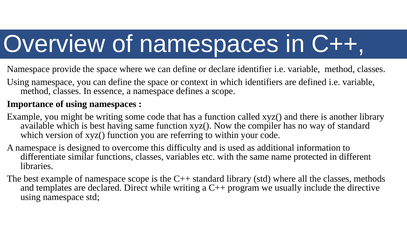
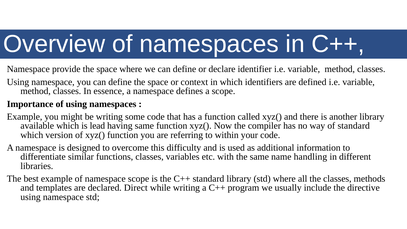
is best: best -> lead (97, 126)
protected: protected -> handling (310, 157)
